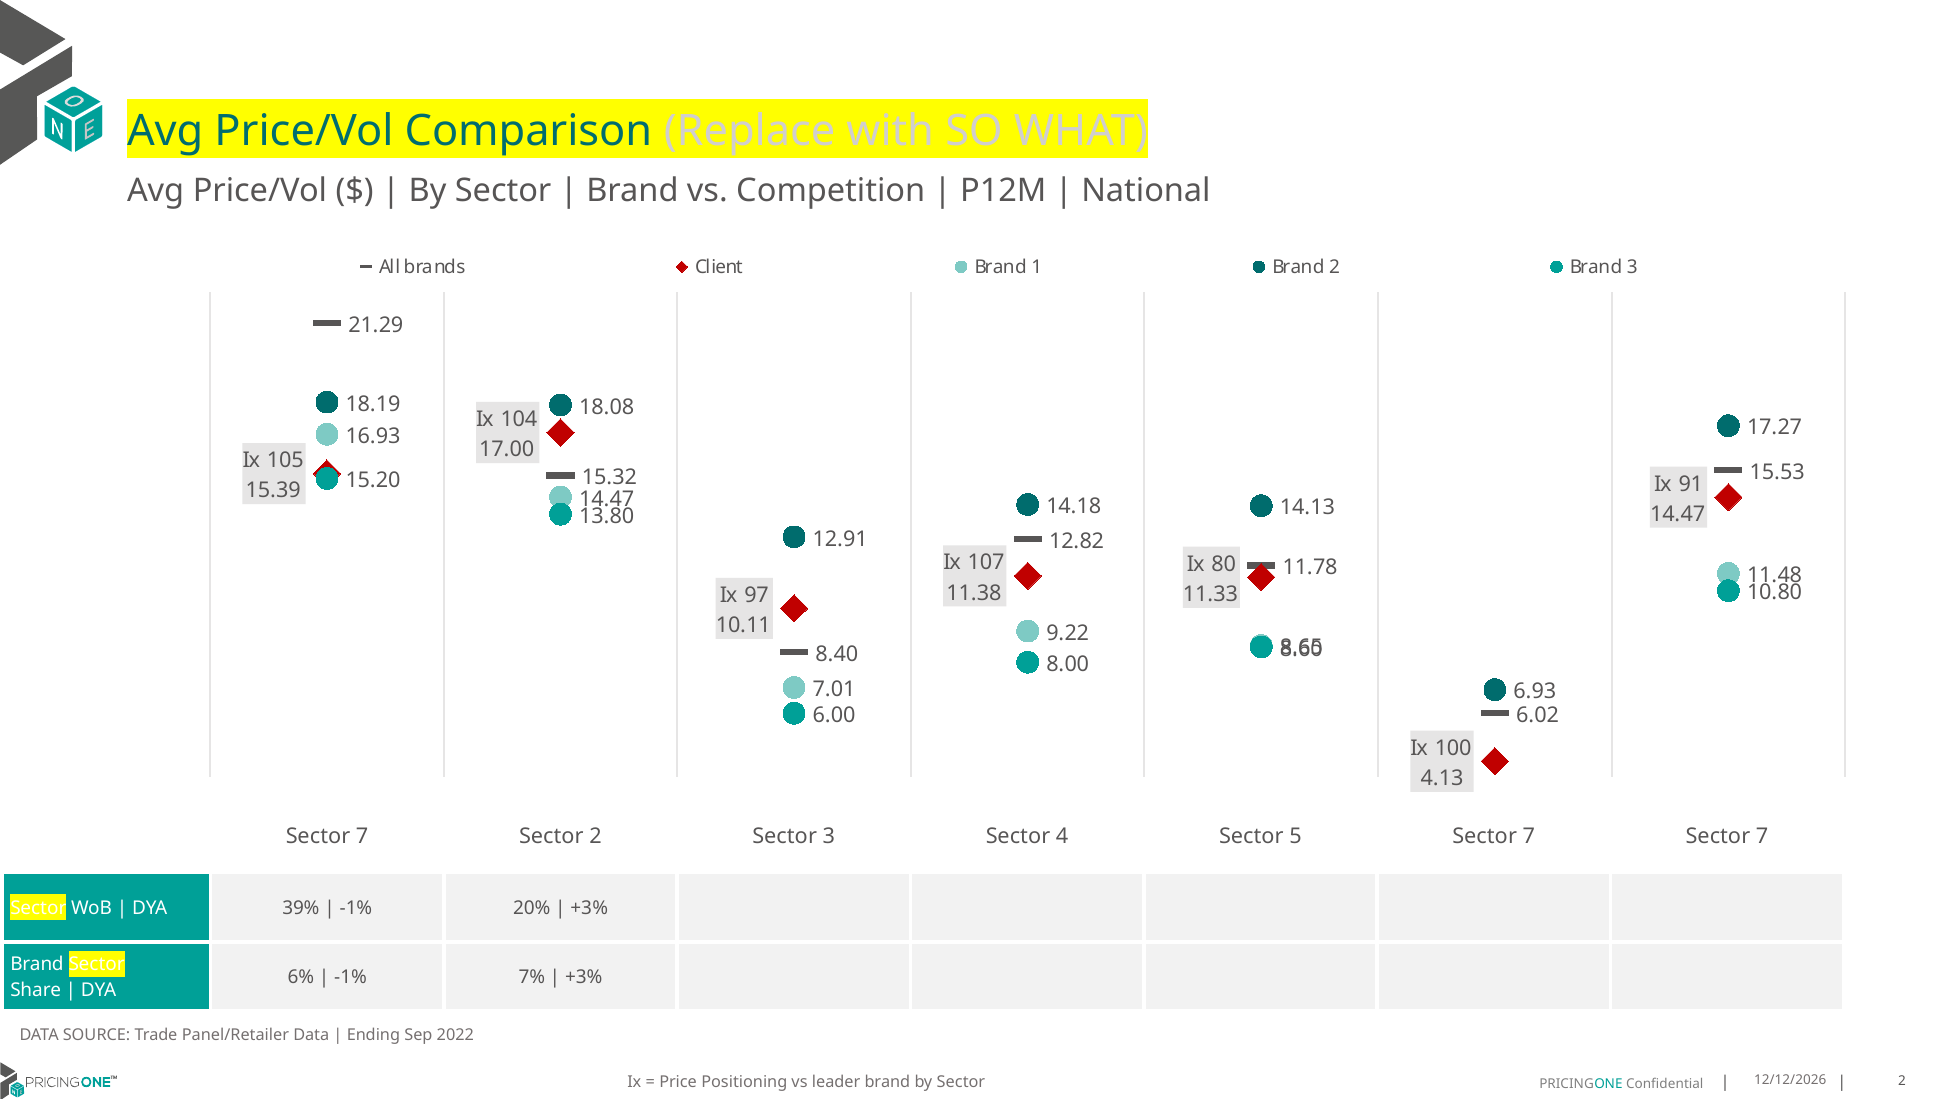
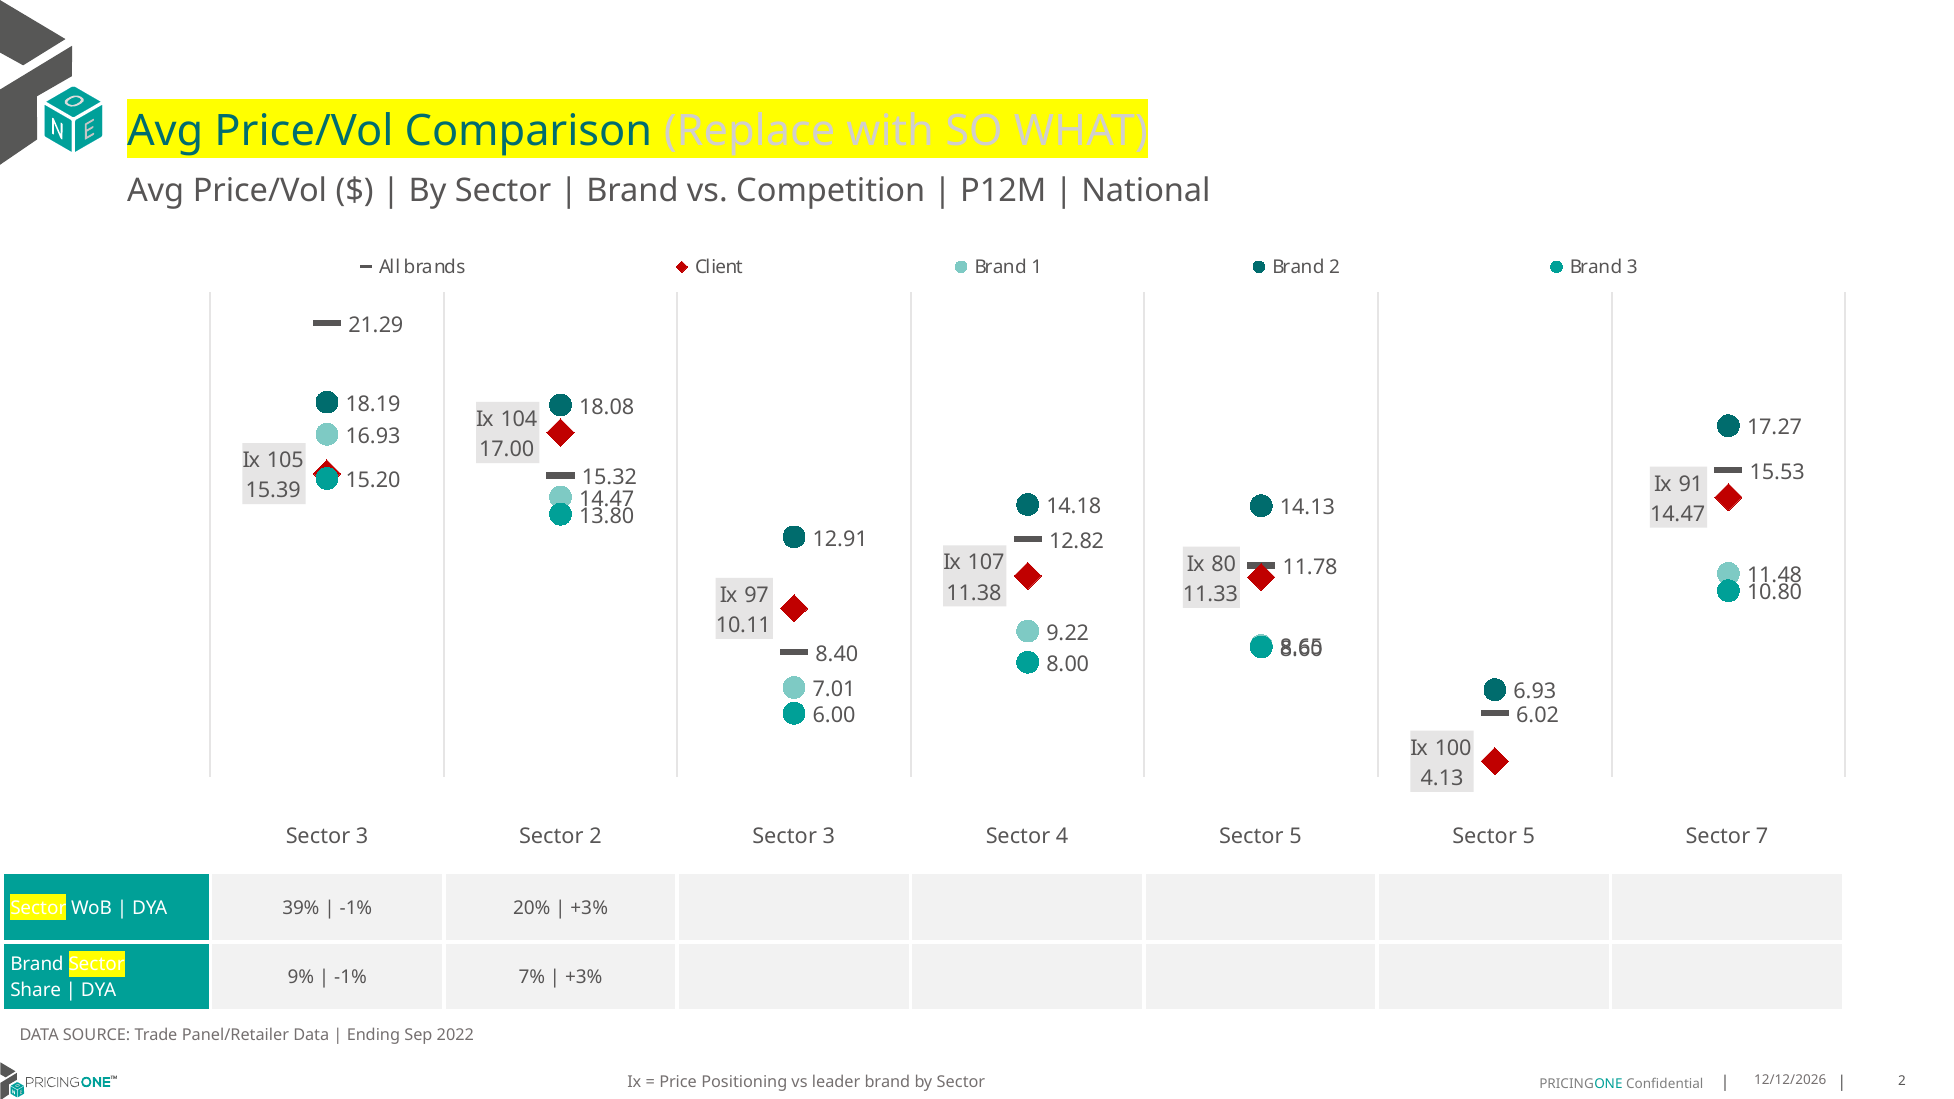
7: 7 -> 3 (362, 837)
5 Sector 7: 7 -> 5 (1529, 837)
6%: 6% -> 9% (301, 978)
